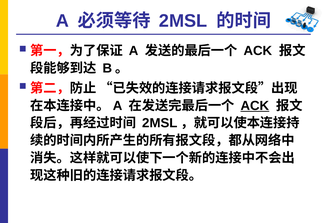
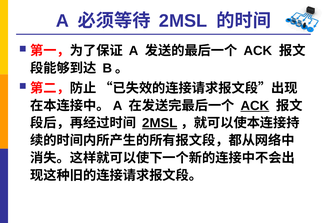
2MSL underline: none -> present (160, 123)
